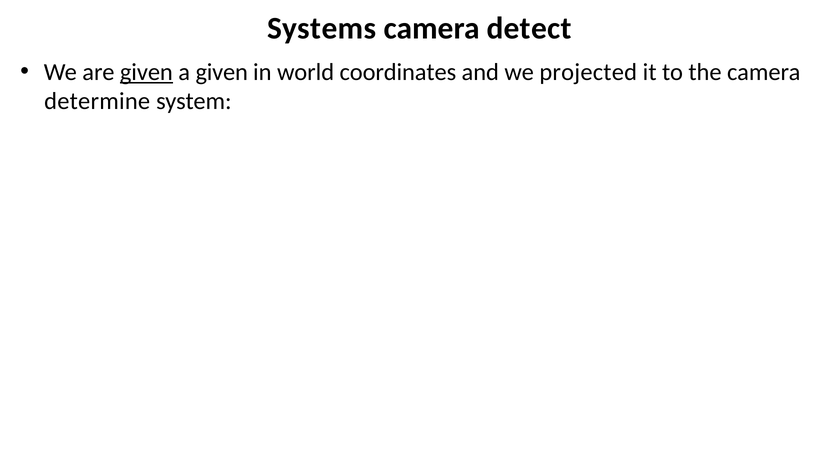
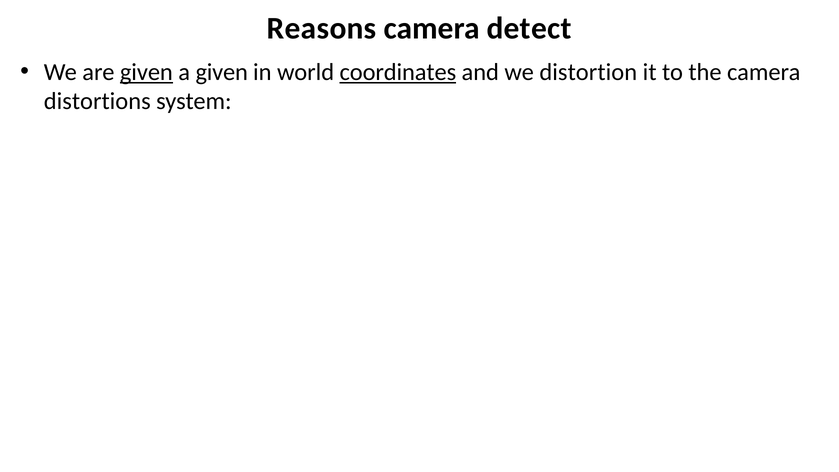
Systems: Systems -> Reasons (322, 28)
coordinates underline: none -> present (398, 72)
projected: projected -> distortion (588, 72)
determine: determine -> distortions (97, 101)
